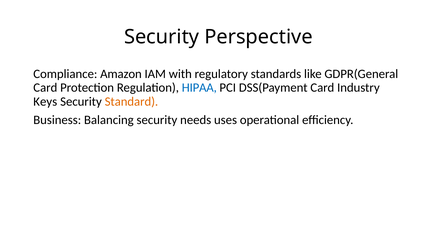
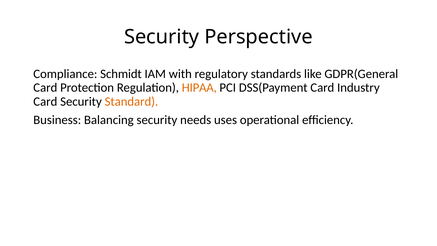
Amazon: Amazon -> Schmidt (121, 74)
HIPAA colour: blue -> orange (199, 88)
Keys: Keys -> Card (45, 101)
